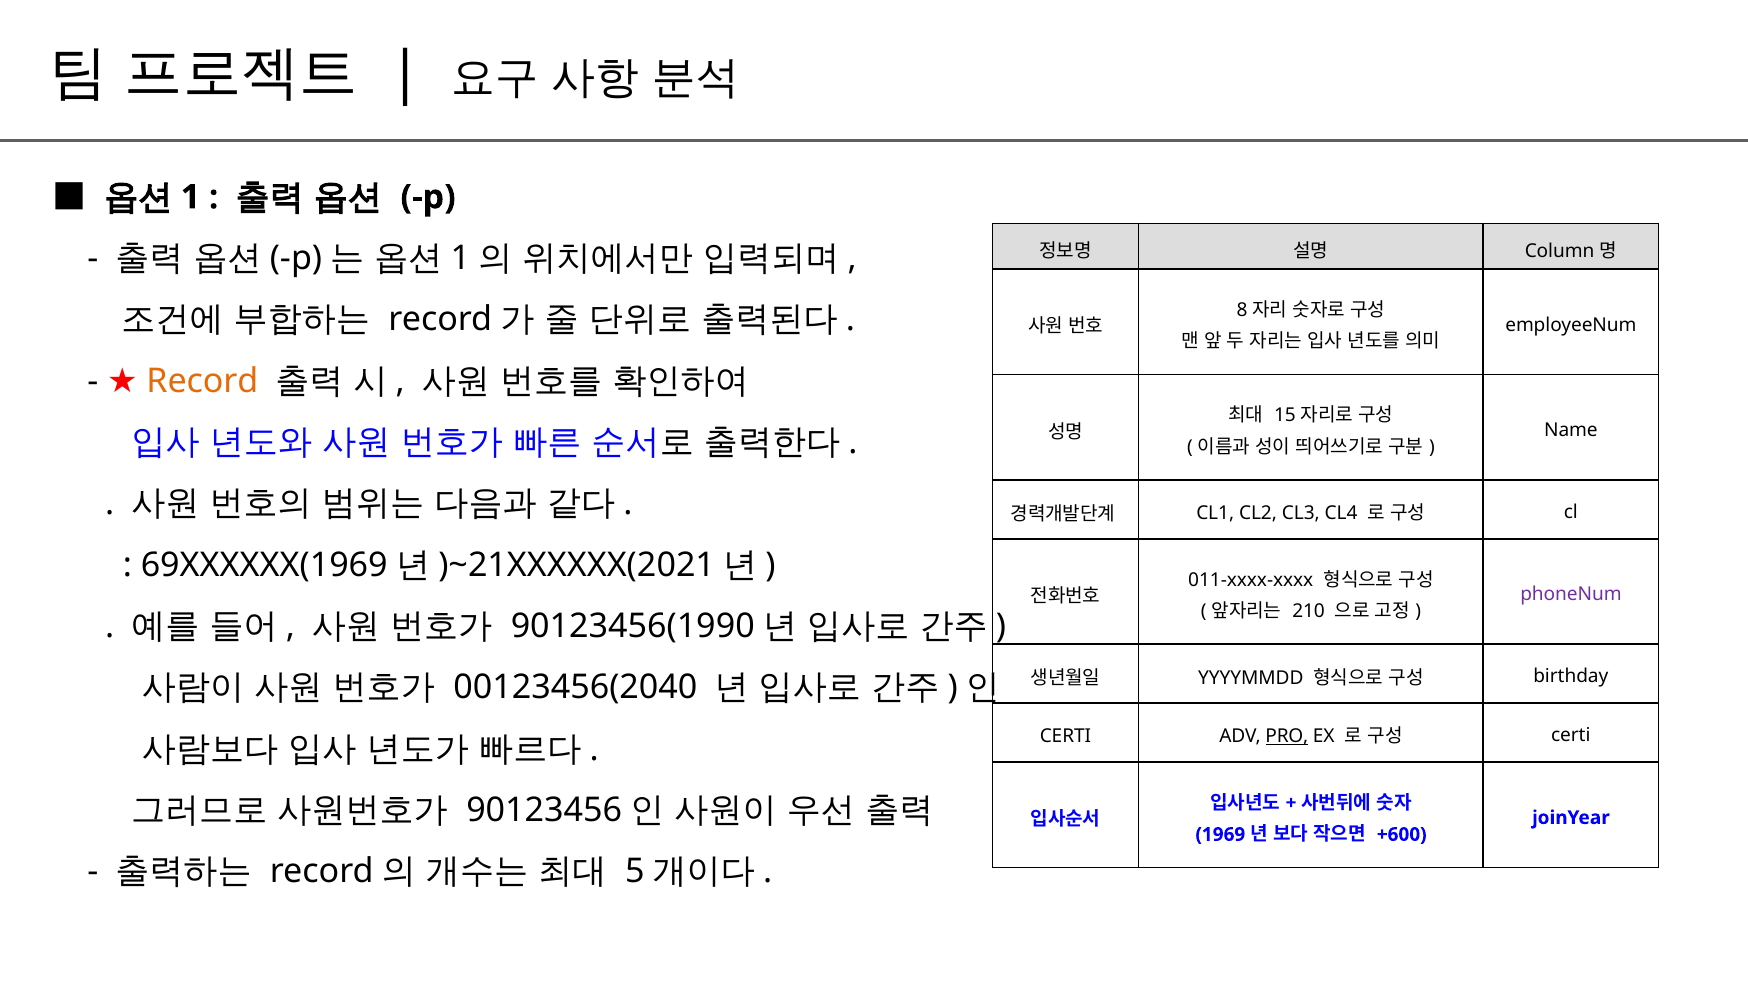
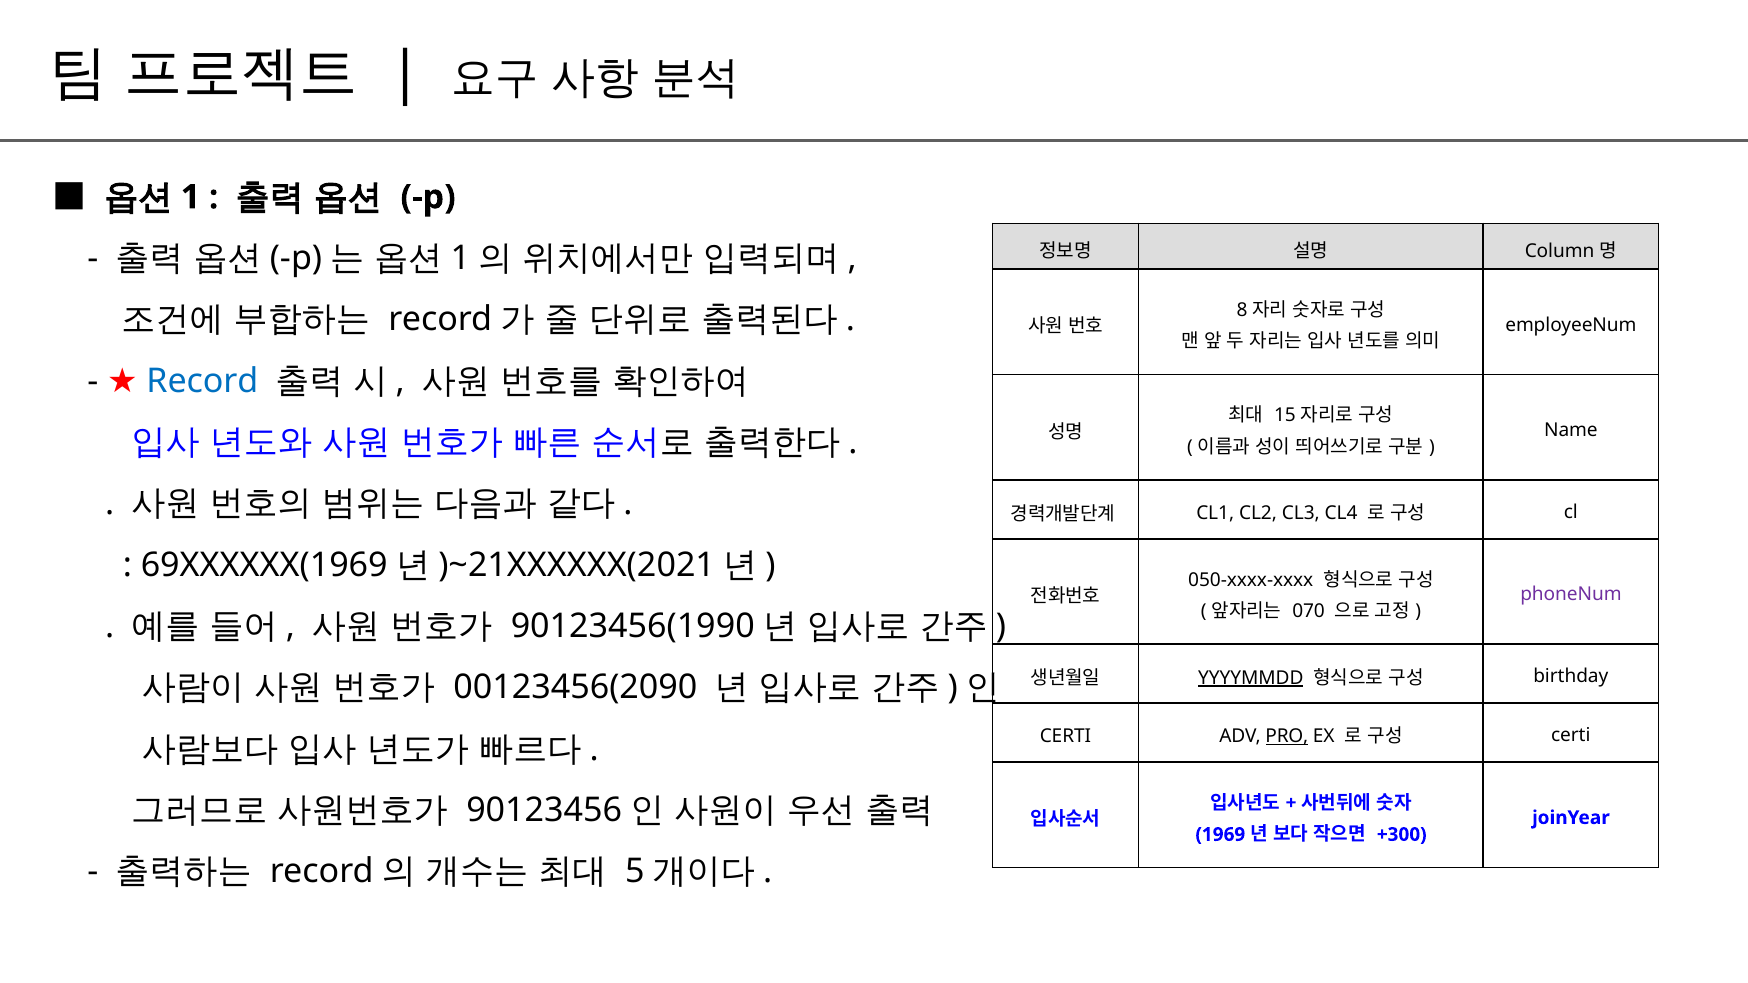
Record colour: orange -> blue (202, 381)
011-xxxx-xxxx: 011-xxxx-xxxx -> 050-xxxx-xxxx (1251, 580)
210: 210 -> 070 (1309, 612)
YYYYMMDD underline: none -> present (1251, 678)
00123456(2040: 00123456(2040 -> 00123456(2090 (575, 688)
+600: +600 -> +300 (1402, 835)
